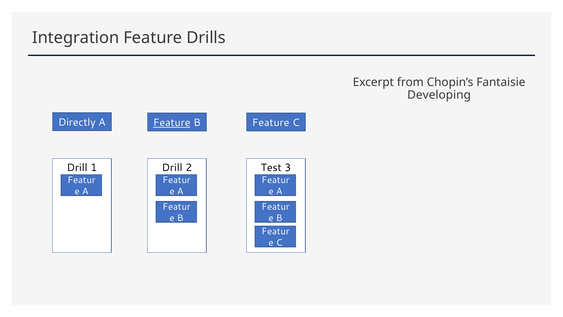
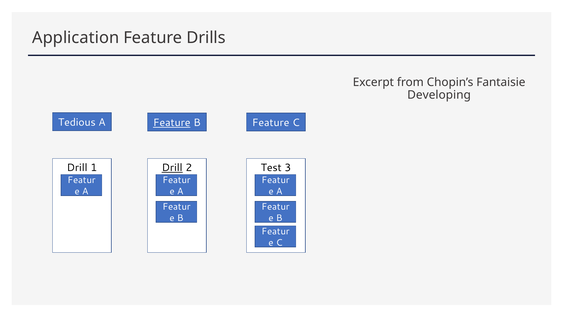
Integration: Integration -> Application (76, 38)
Directly: Directly -> Tedious (77, 122)
Drill underline: none -> present (172, 167)
